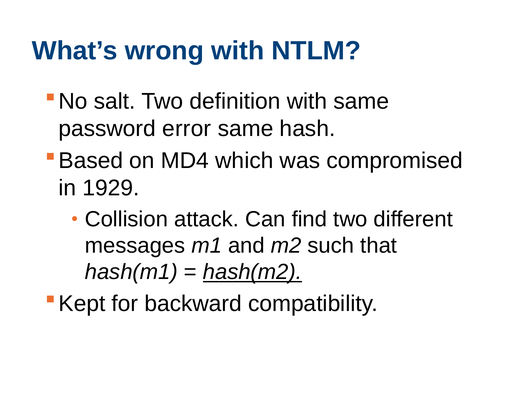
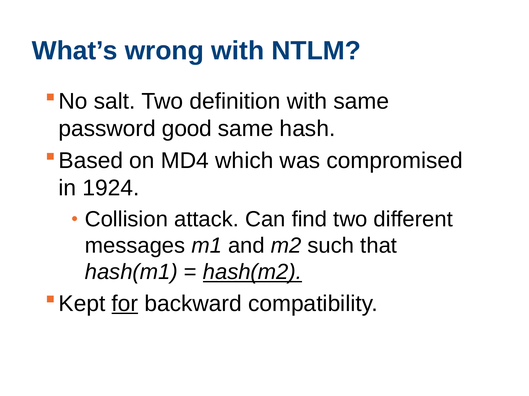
error: error -> good (187, 129)
1929: 1929 -> 1924 (111, 188)
for underline: none -> present (125, 304)
